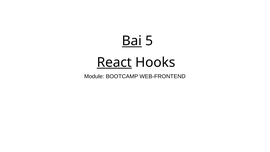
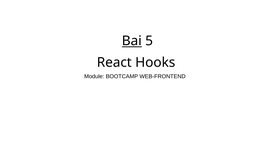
React underline: present -> none (114, 62)
